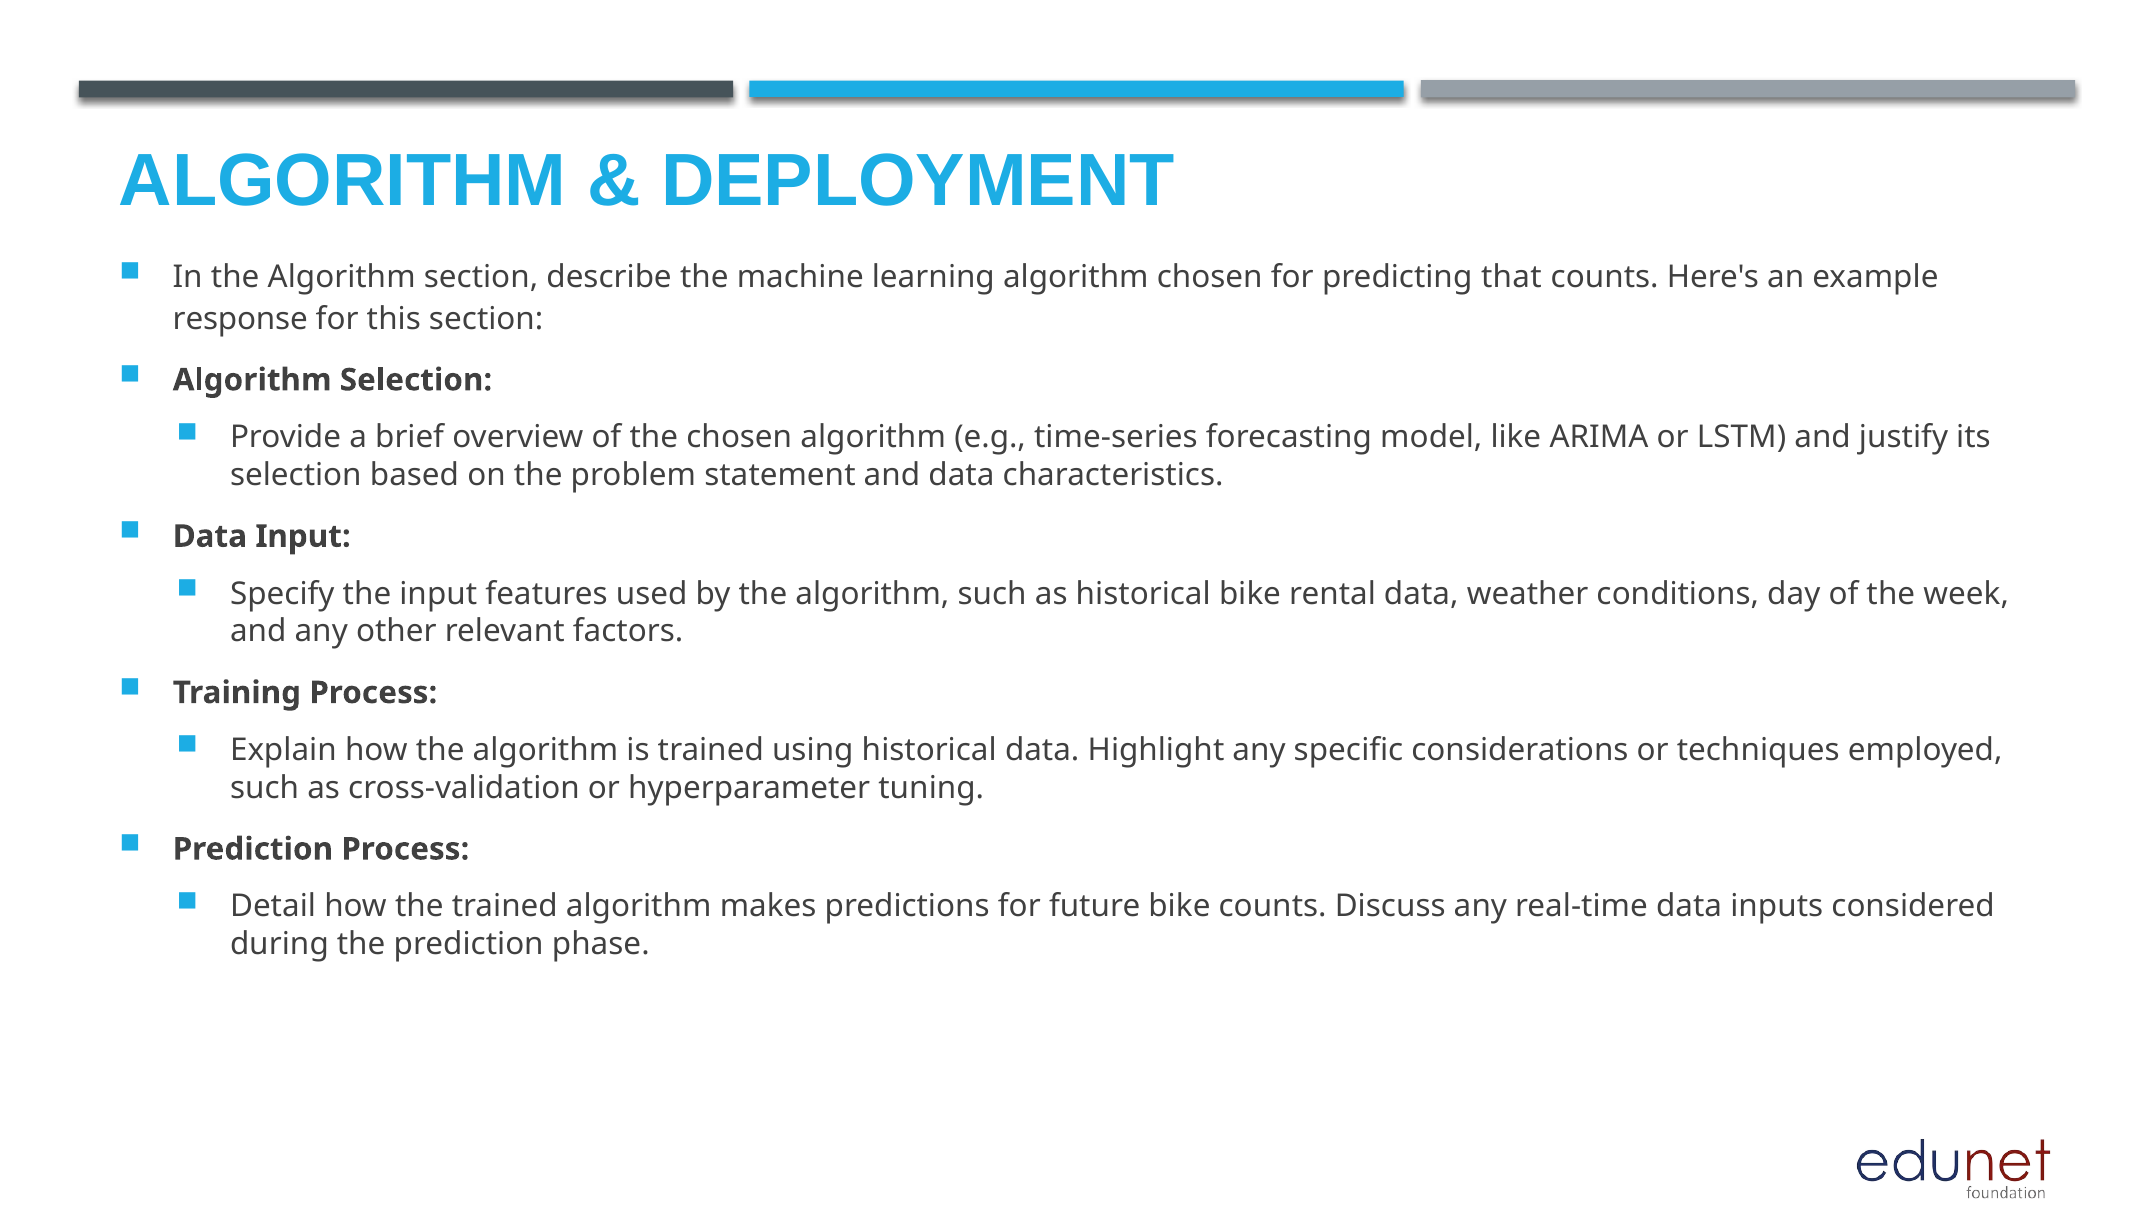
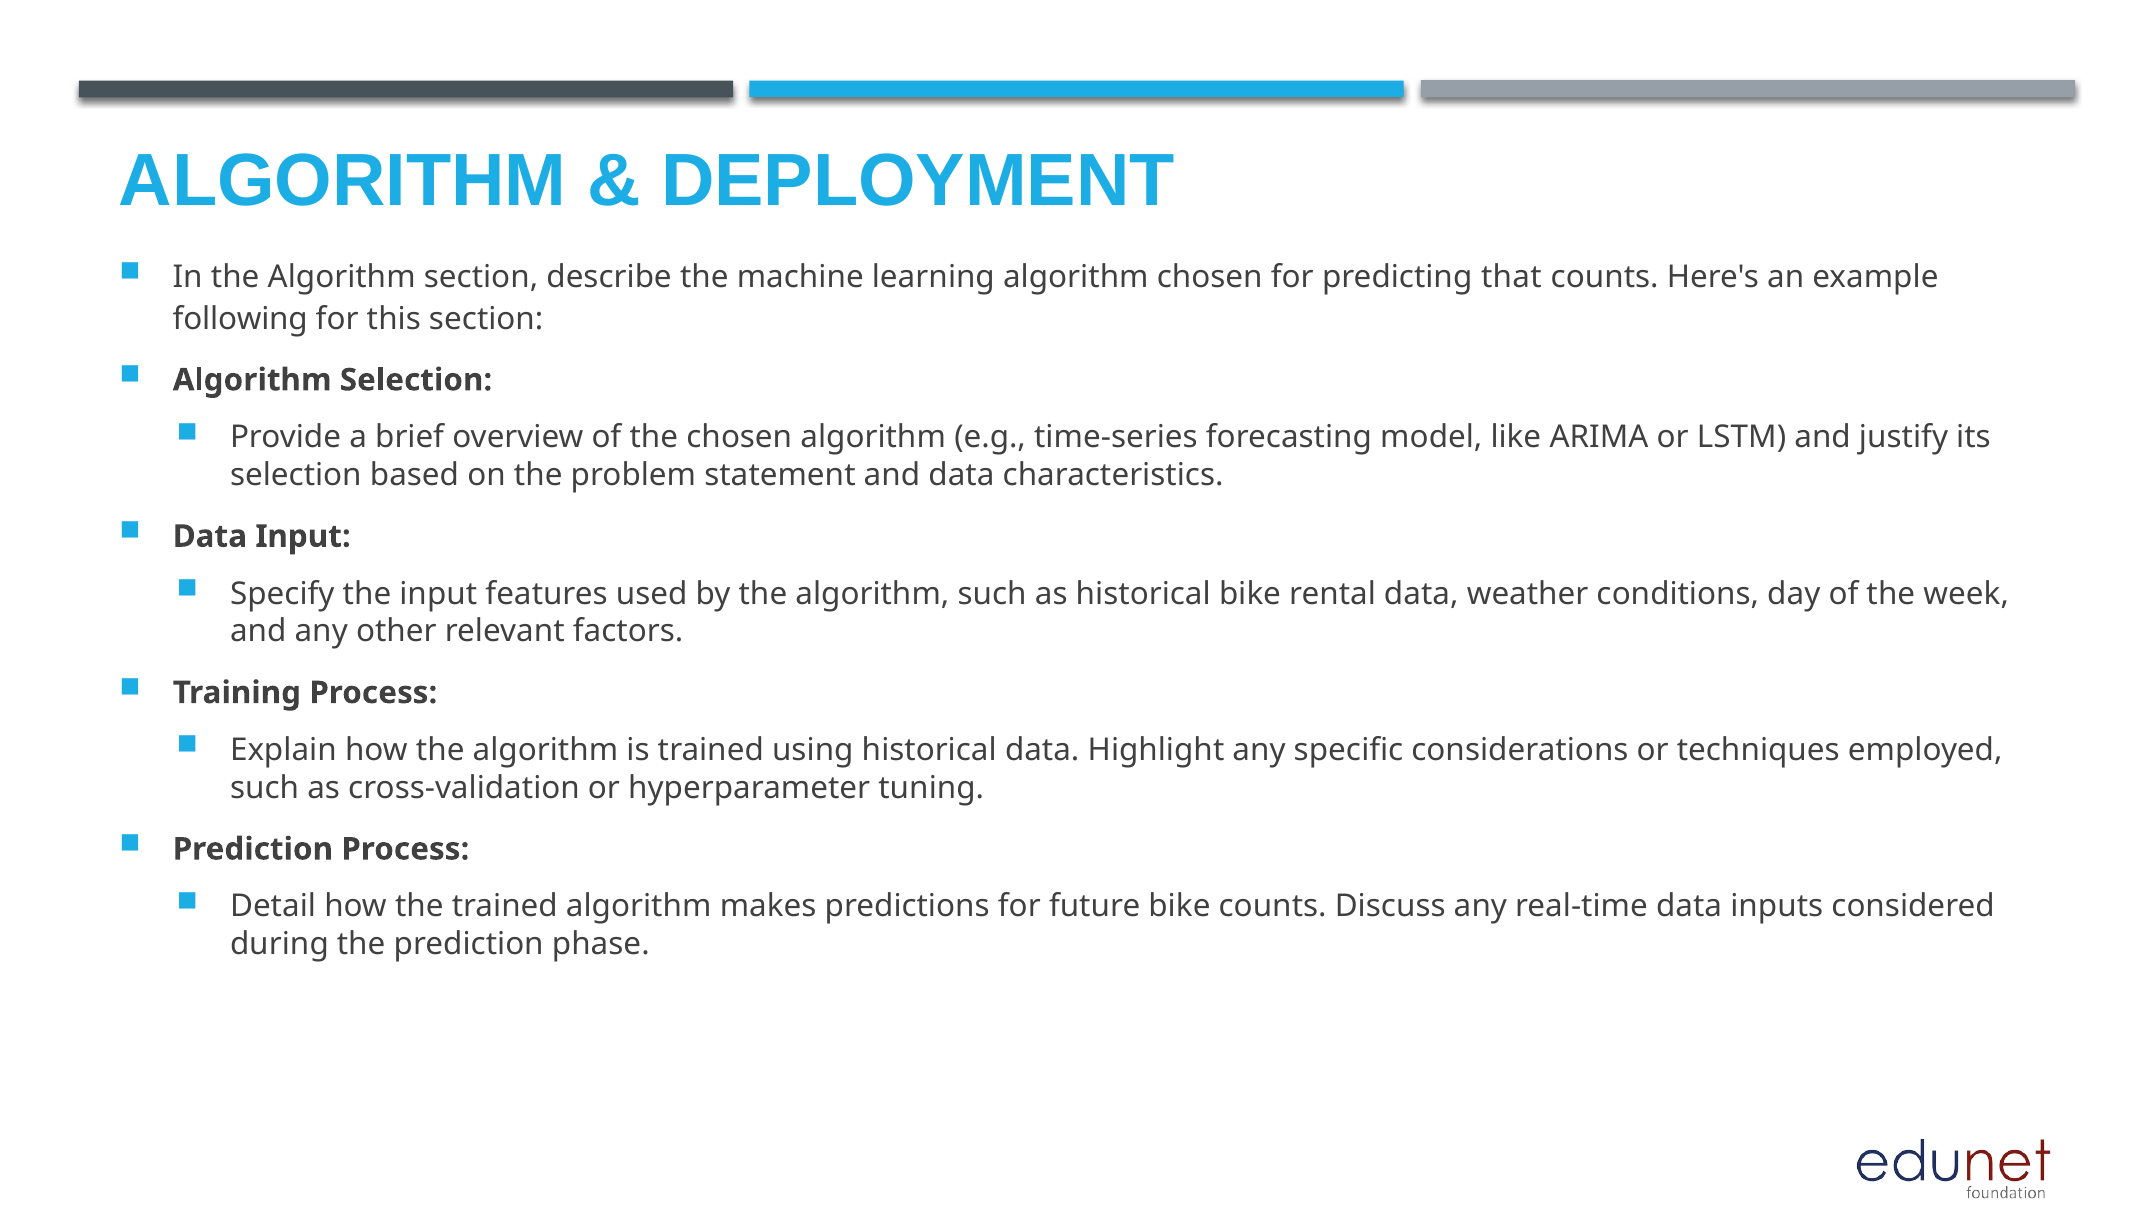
response: response -> following (240, 319)
